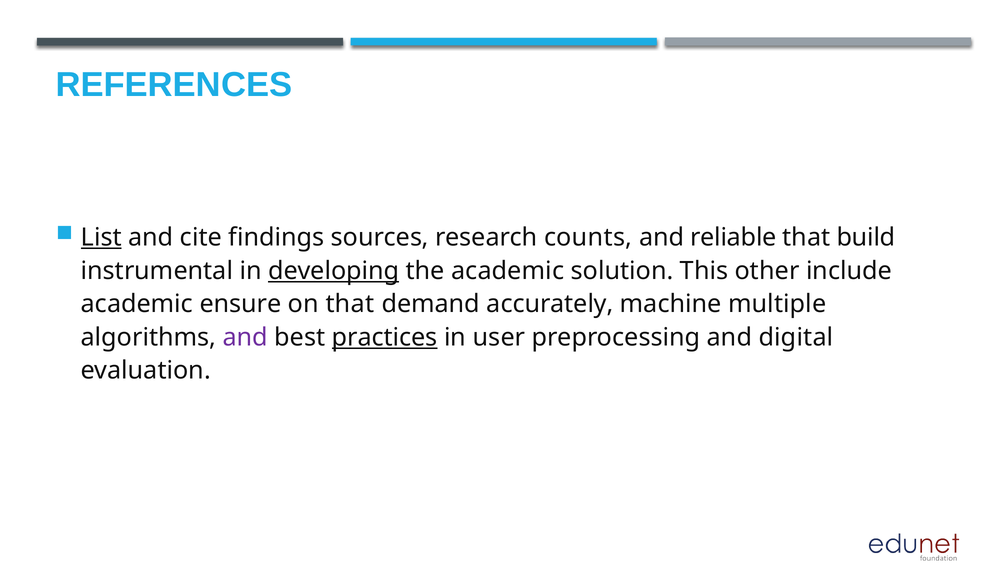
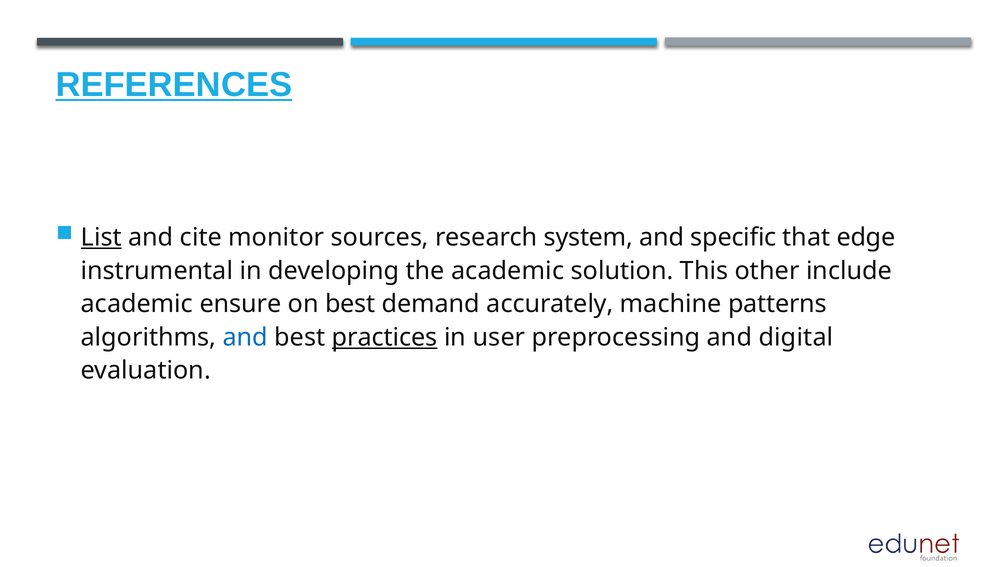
REFERENCES underline: none -> present (174, 85)
findings: findings -> monitor (276, 238)
counts: counts -> system (588, 238)
reliable: reliable -> specific (733, 238)
build: build -> edge (866, 238)
developing underline: present -> none (334, 271)
on that: that -> best (350, 304)
multiple: multiple -> patterns (777, 304)
and colour: purple -> blue (245, 337)
